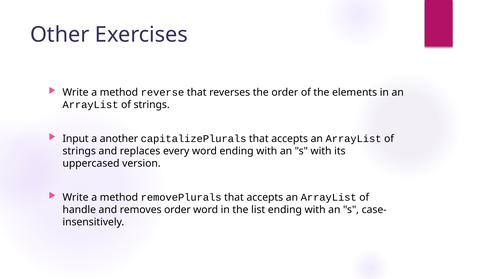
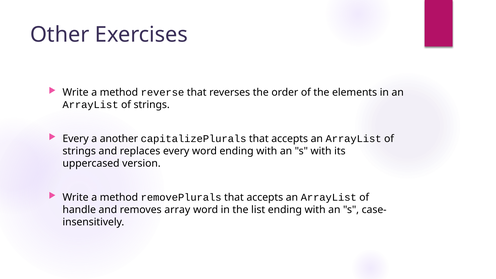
Input: Input -> Every (76, 139)
removes order: order -> array (177, 210)
